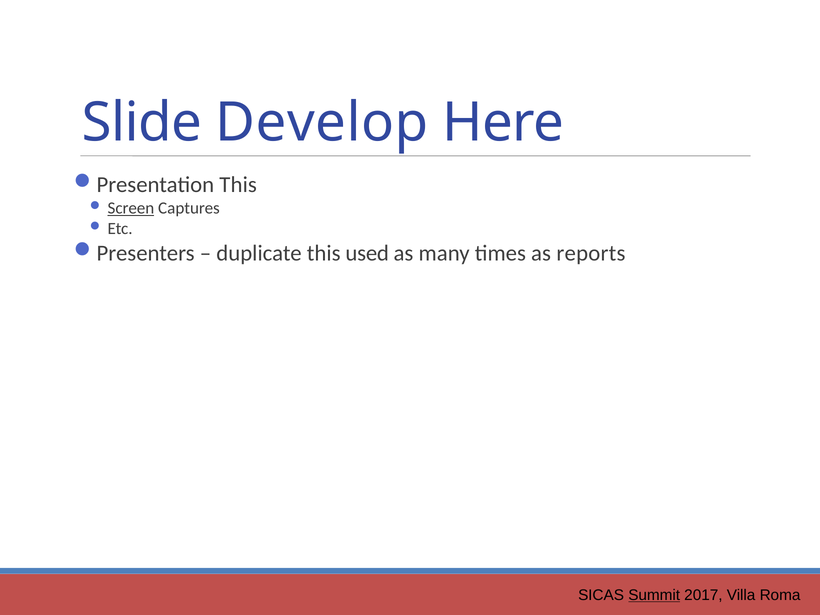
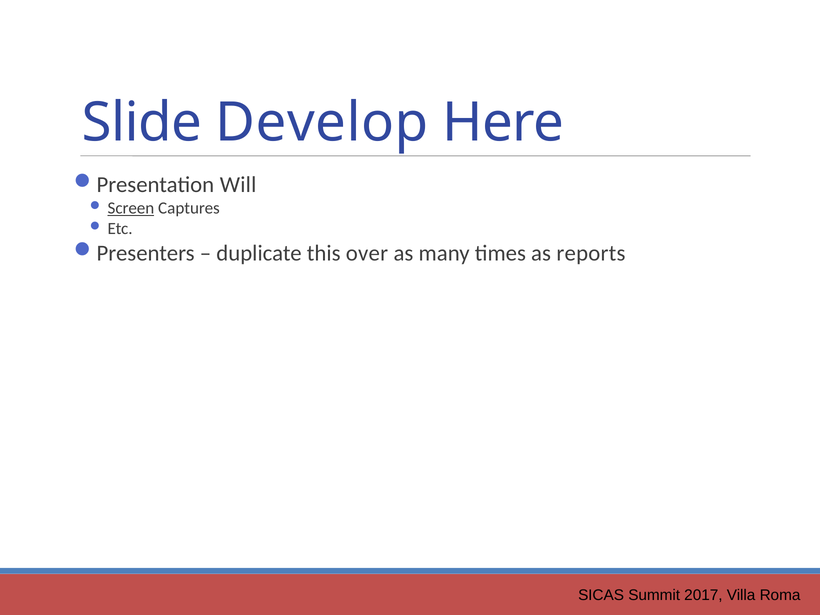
Presentation This: This -> Will (238, 185)
used: used -> over (367, 253)
Summit underline: present -> none (654, 595)
